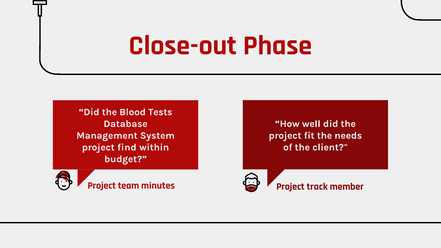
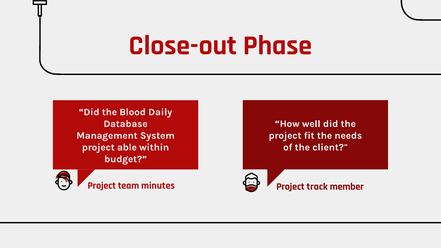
Tests: Tests -> Daily (160, 112)
find: find -> able (127, 147)
